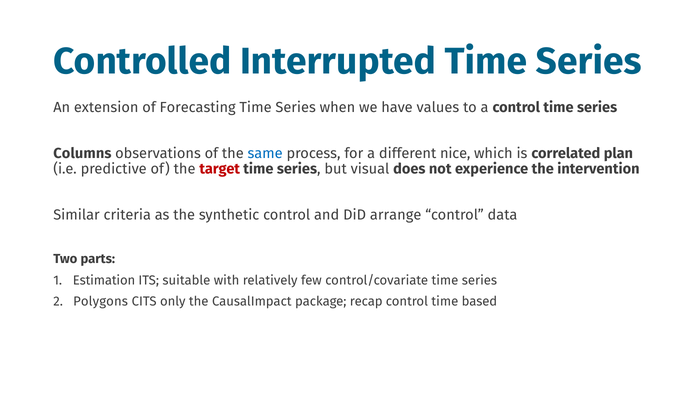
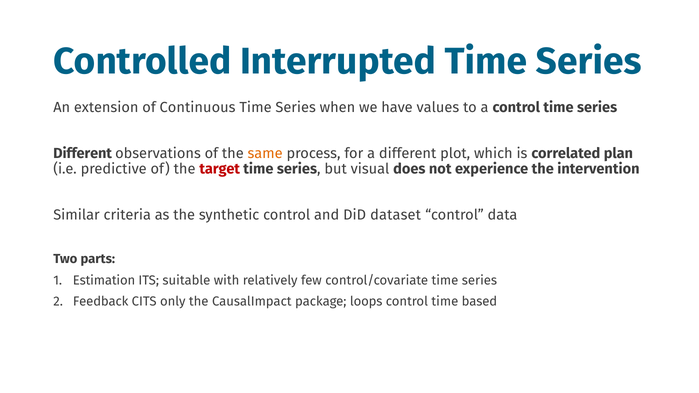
Forecasting: Forecasting -> Continuous (198, 107)
Columns: Columns -> Different (83, 153)
same colour: blue -> orange (265, 153)
nice: nice -> plot (455, 153)
arrange: arrange -> dataset (396, 215)
Polygons: Polygons -> Feedback (101, 302)
recap: recap -> loops (366, 302)
